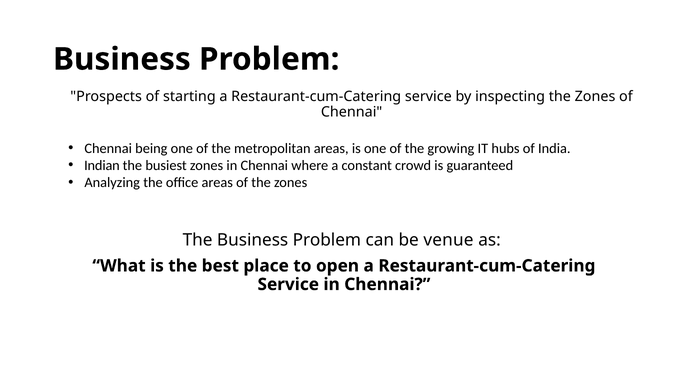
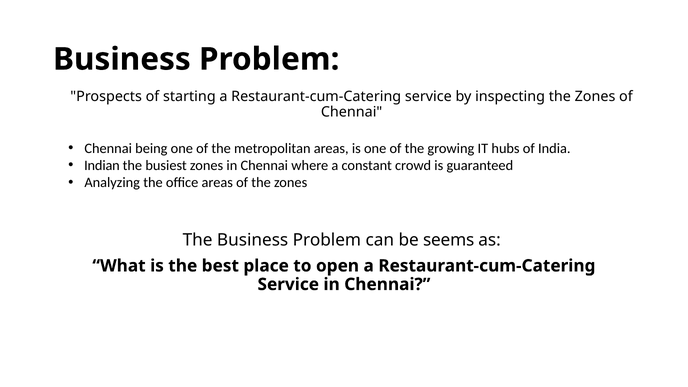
venue: venue -> seems (449, 240)
